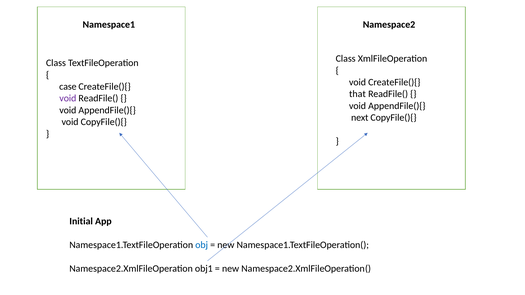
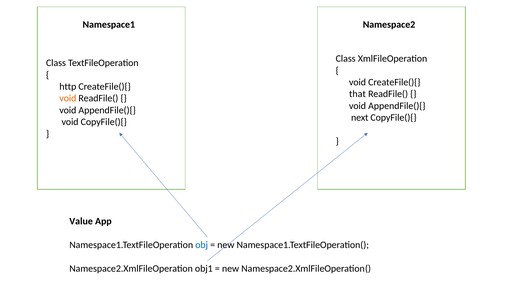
case: case -> http (68, 87)
void colour: purple -> orange (68, 98)
Initial: Initial -> Value (81, 221)
